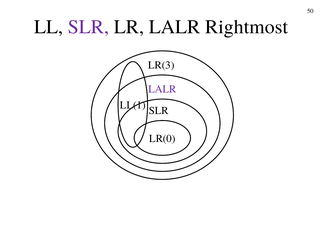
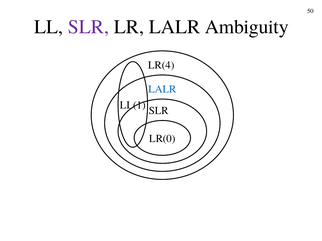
Rightmost: Rightmost -> Ambiguity (247, 27)
LR(3: LR(3 -> LR(4 (161, 65)
LALR colour: purple -> blue (162, 89)
